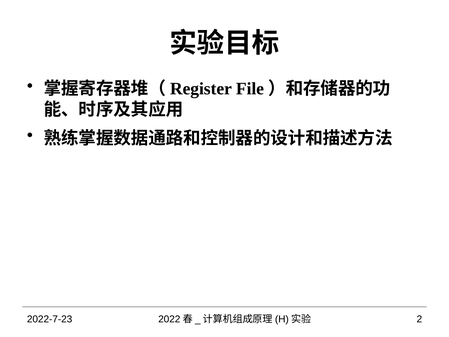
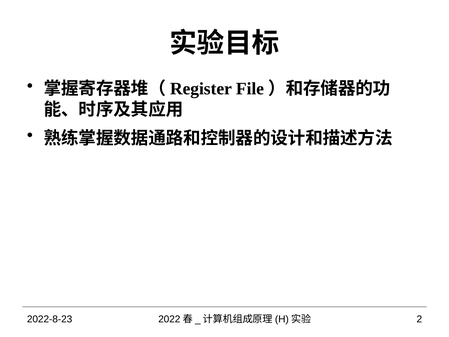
2022-7-23: 2022-7-23 -> 2022-8-23 (50, 319)
